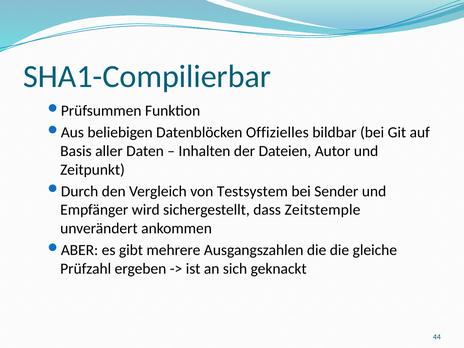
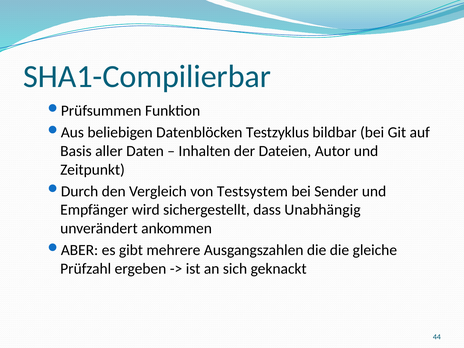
Offizielles: Offizielles -> Testzyklus (278, 133)
Zeitstemple: Zeitstemple -> Unabhängig (323, 210)
